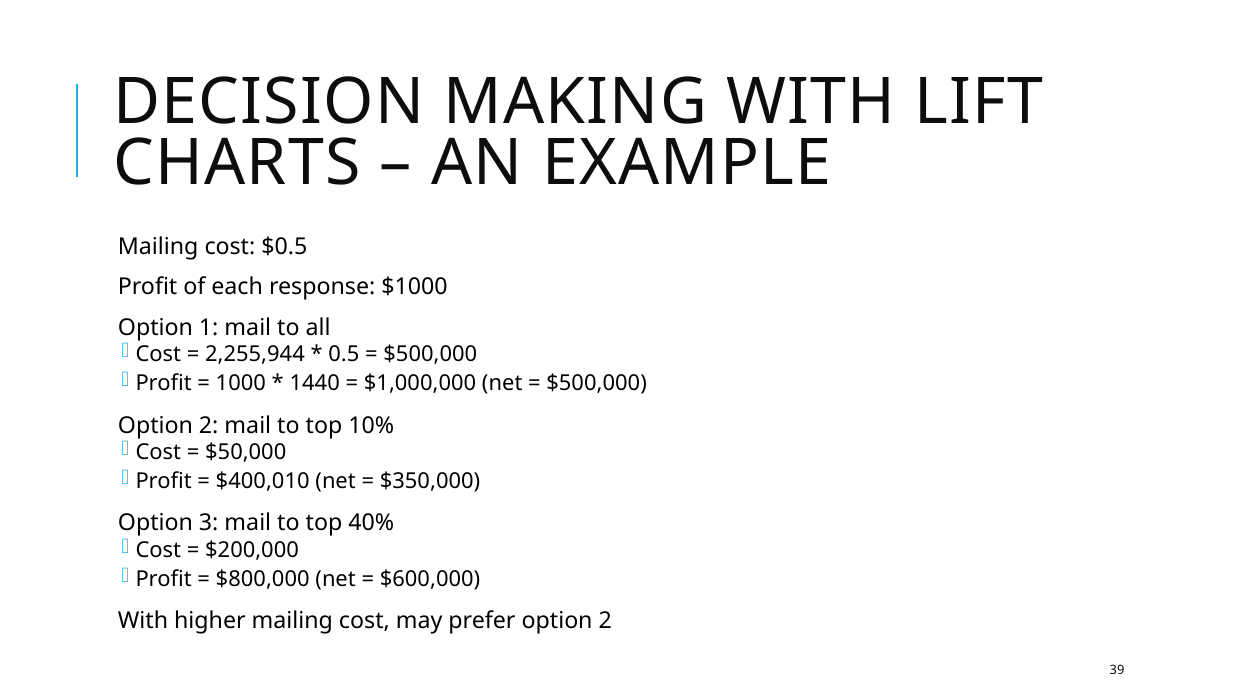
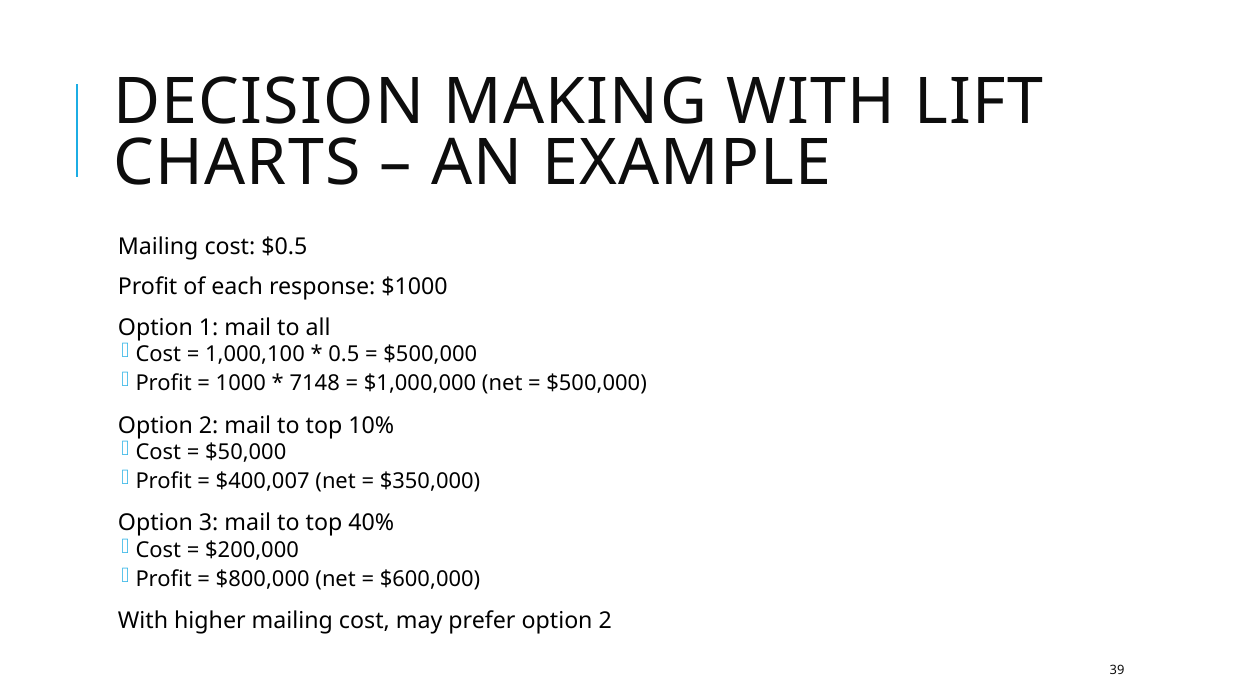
2,255,944: 2,255,944 -> 1,000,100 (255, 355)
1440: 1440 -> 7148 (315, 383)
$400,010: $400,010 -> $400,007 (263, 481)
